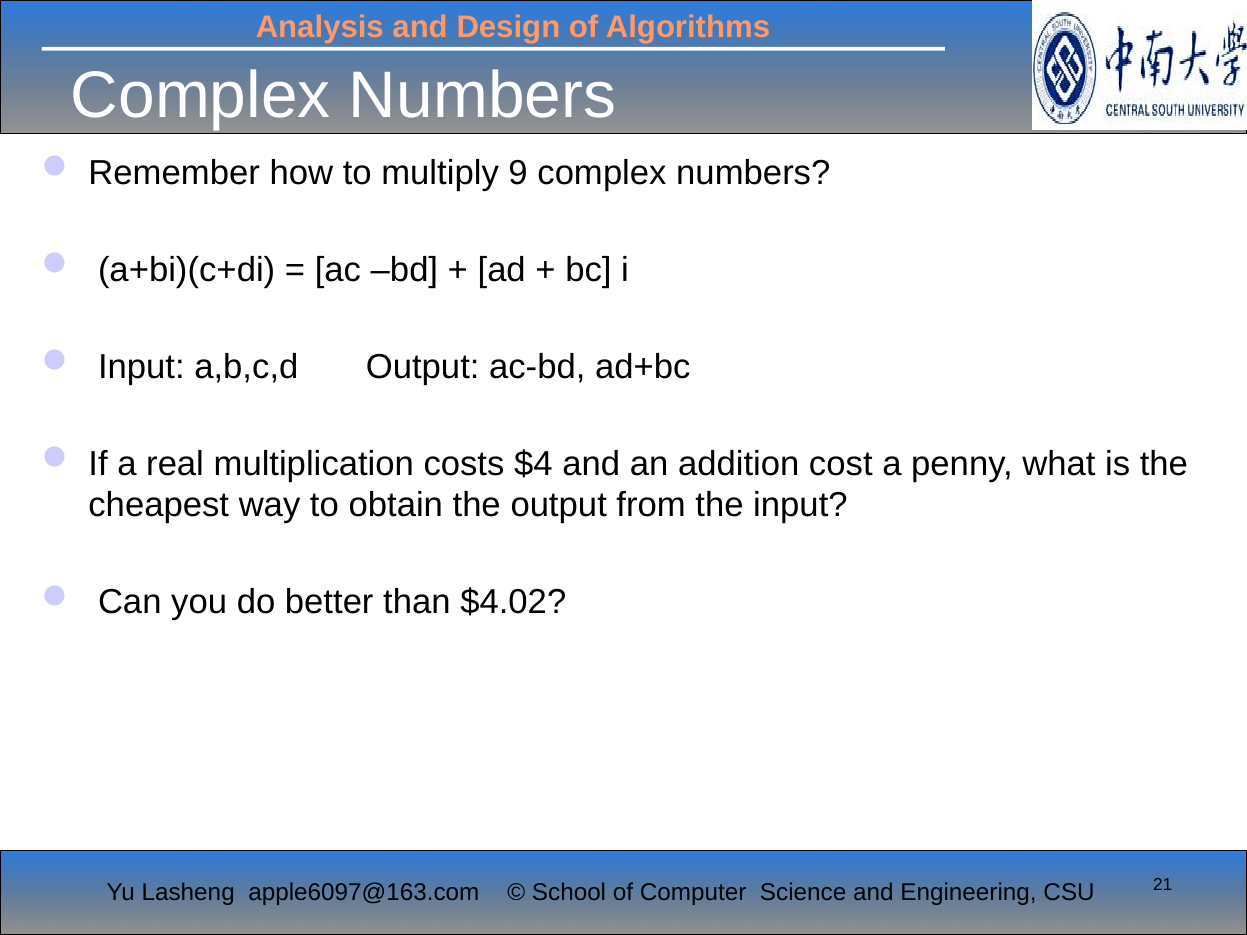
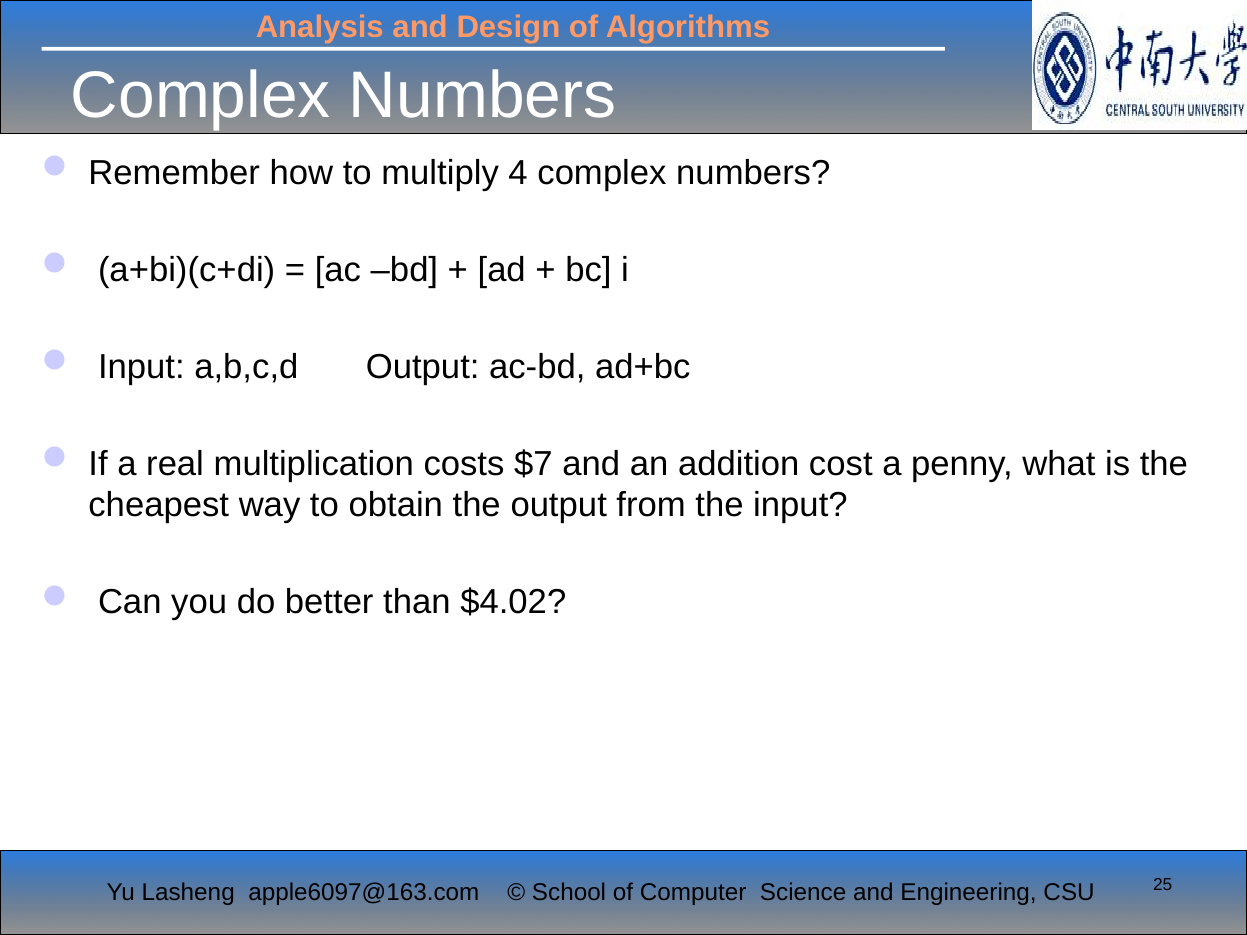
9: 9 -> 4 (518, 173)
$4: $4 -> $7 (533, 464)
21: 21 -> 25 (1163, 885)
